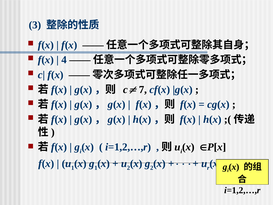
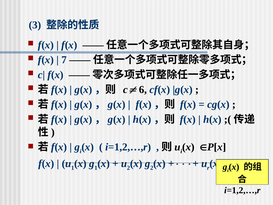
4: 4 -> 7 (64, 60)
7: 7 -> 6 (143, 89)
